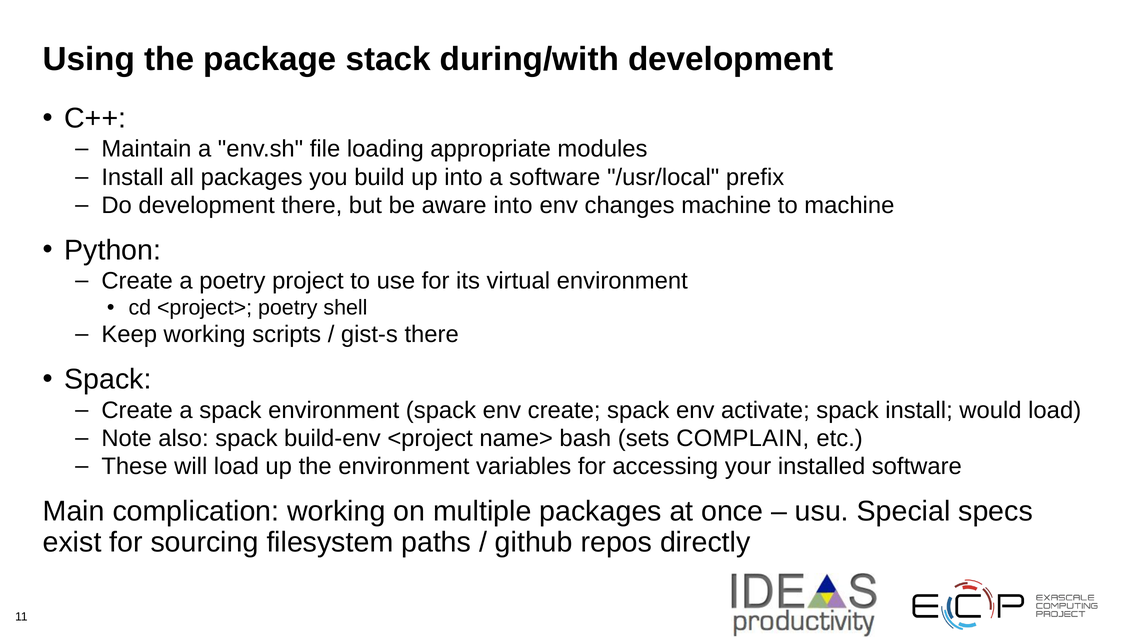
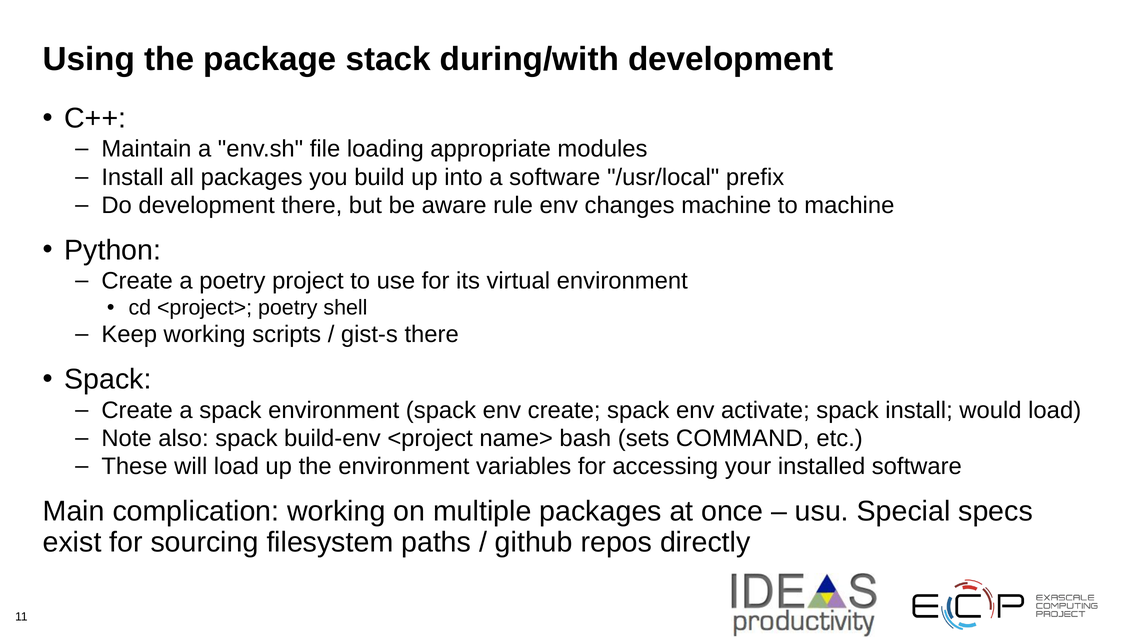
aware into: into -> rule (513, 205)
COMPLAIN: COMPLAIN -> COMMAND (743, 438)
